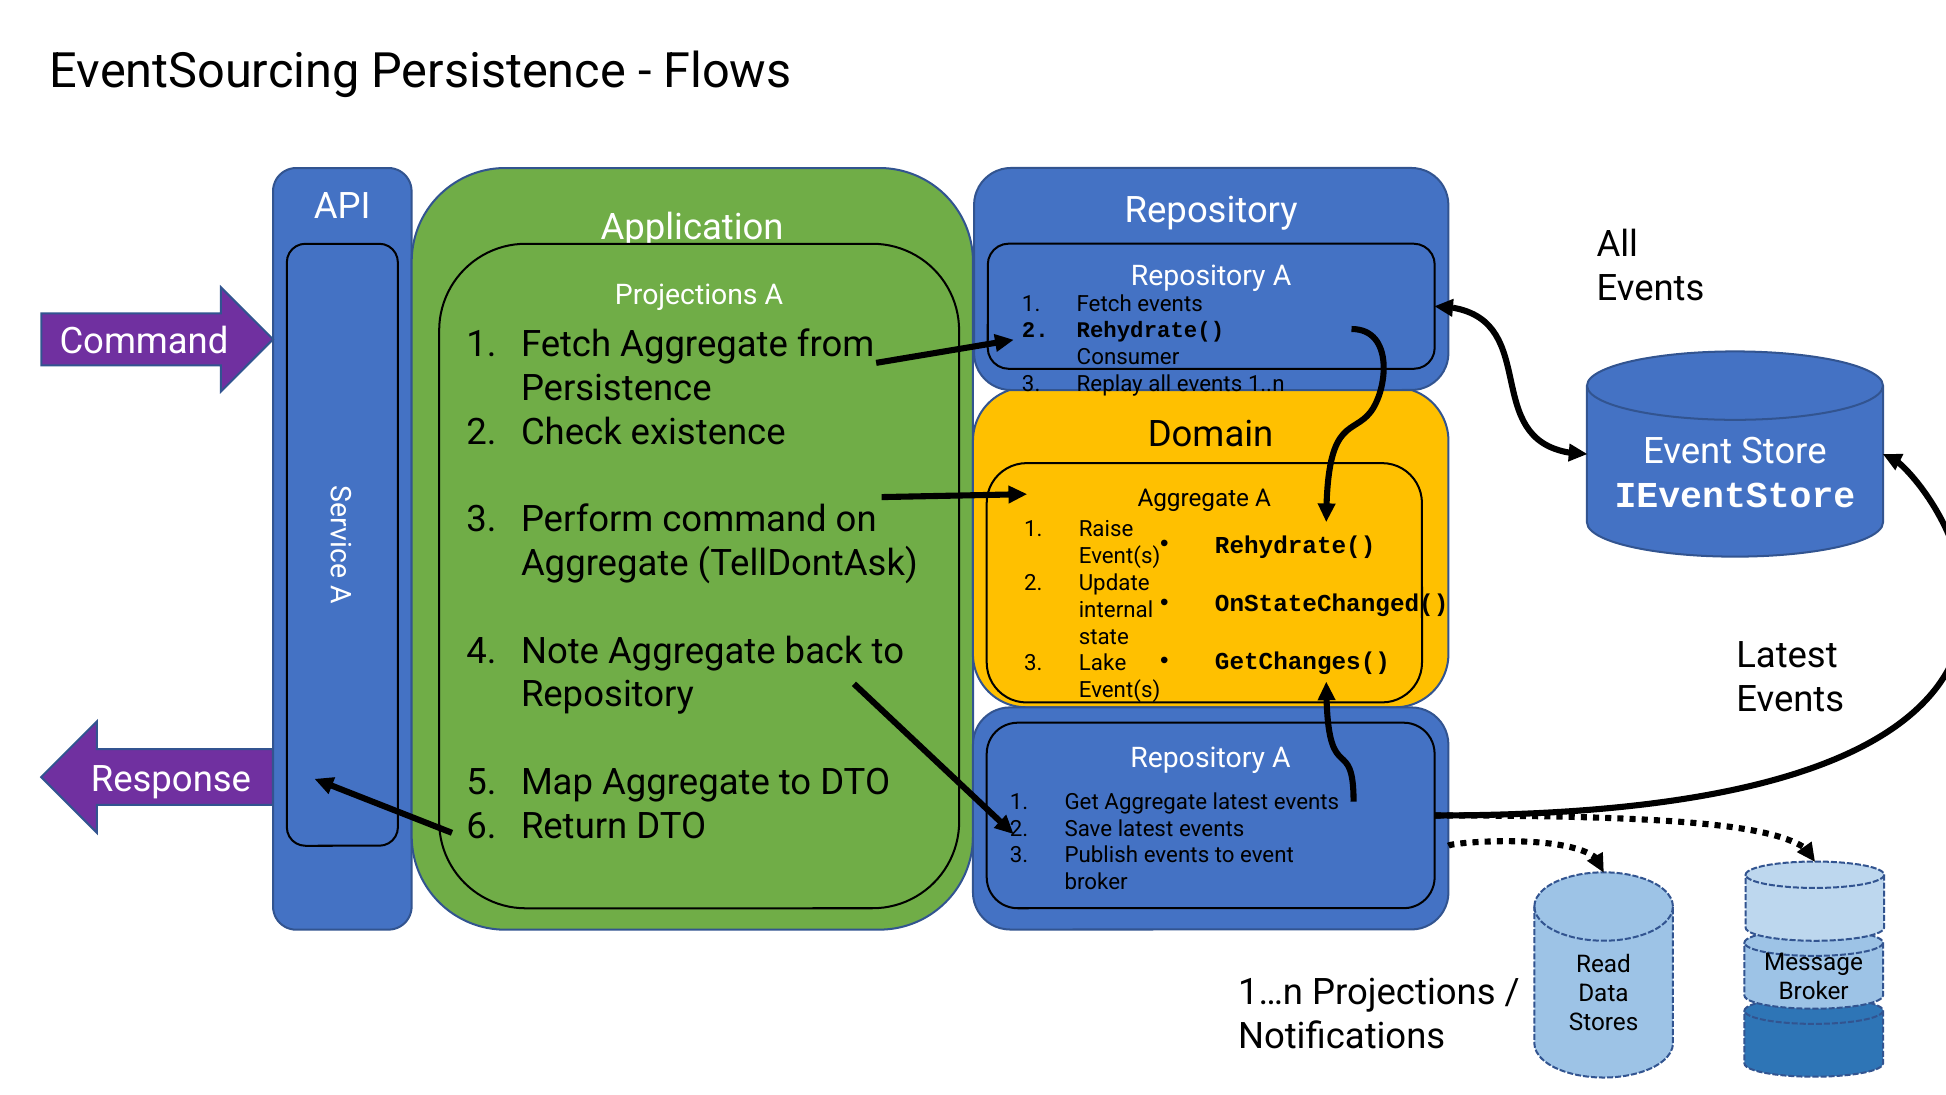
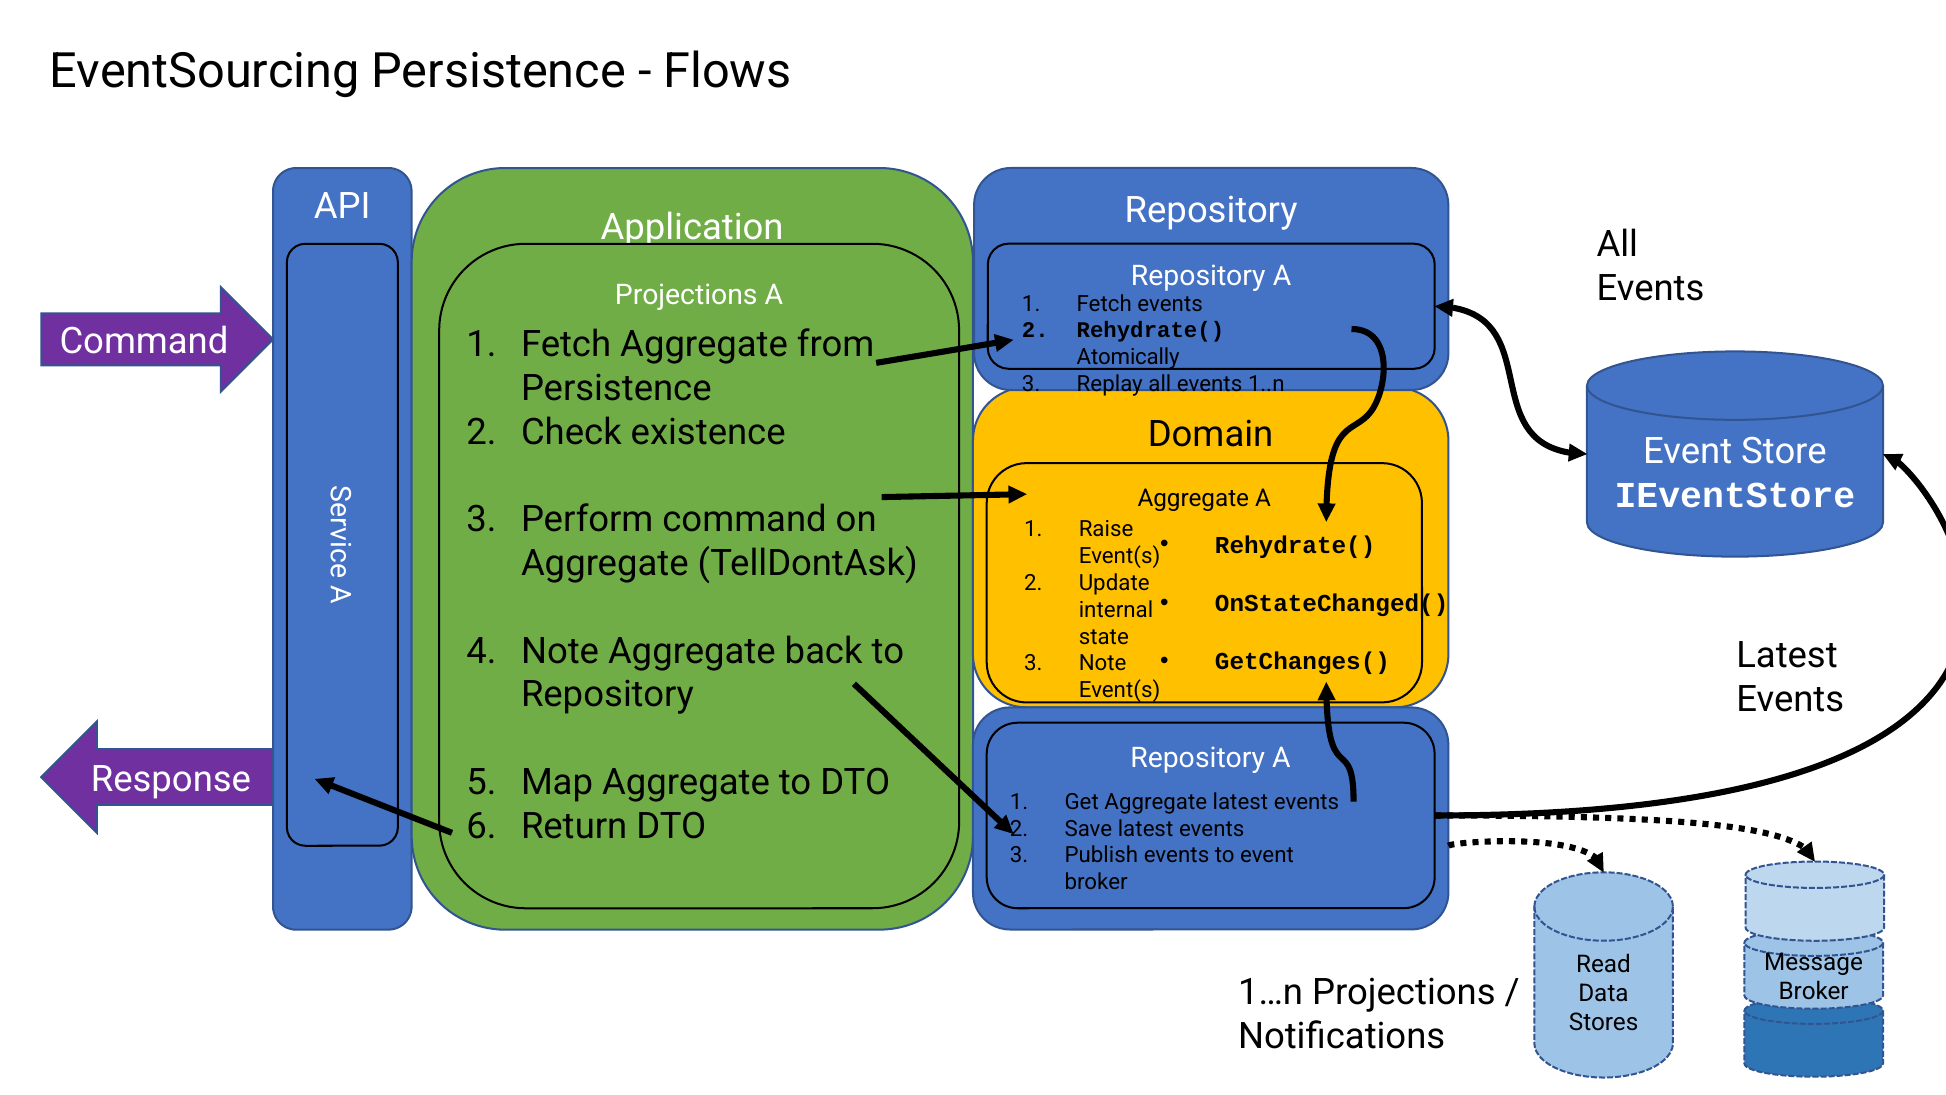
Consumer: Consumer -> Atomically (1128, 357)
Lake: Lake -> Note (1103, 663)
